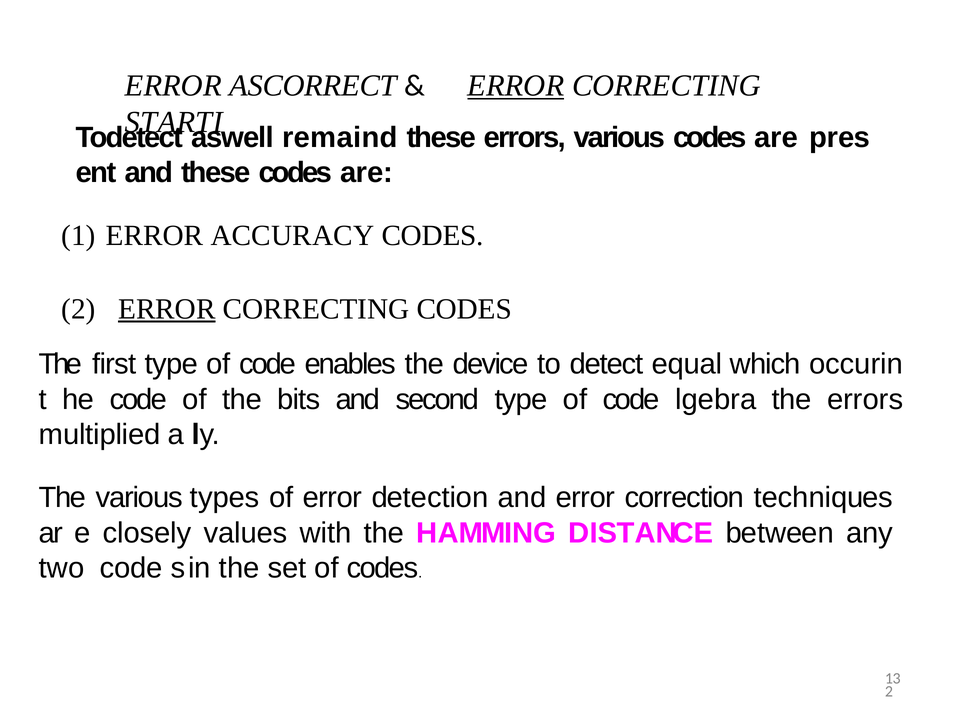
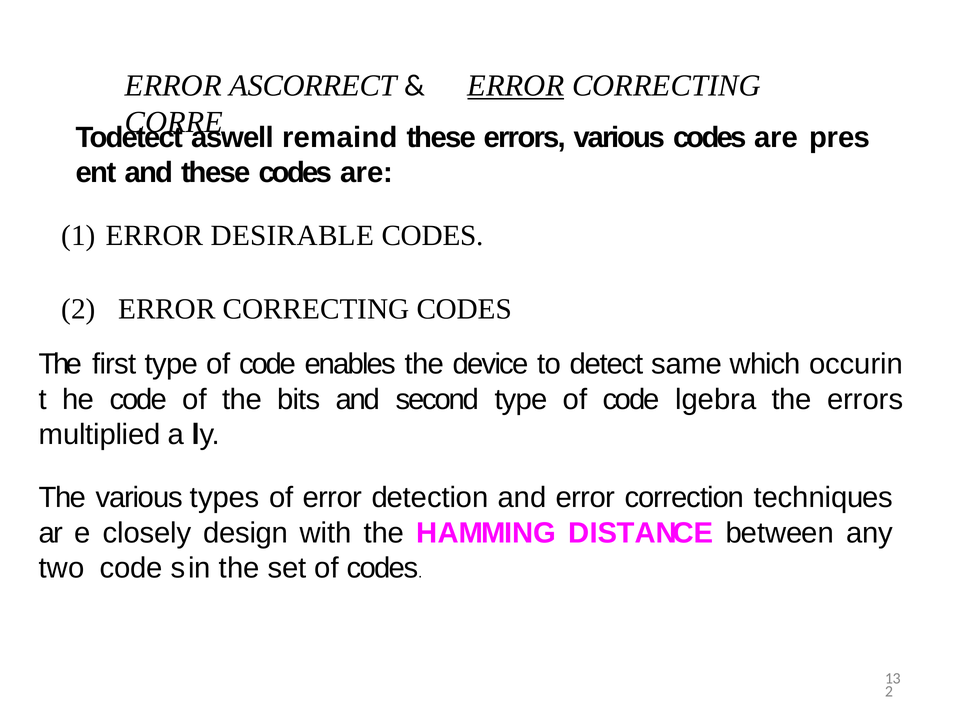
STARTI: STARTI -> CORRE (174, 122)
ACCURACY: ACCURACY -> DESIRABLE (292, 235)
ERROR underline: present -> none (167, 309)
equal: equal -> same (687, 364)
values: values -> design (246, 533)
